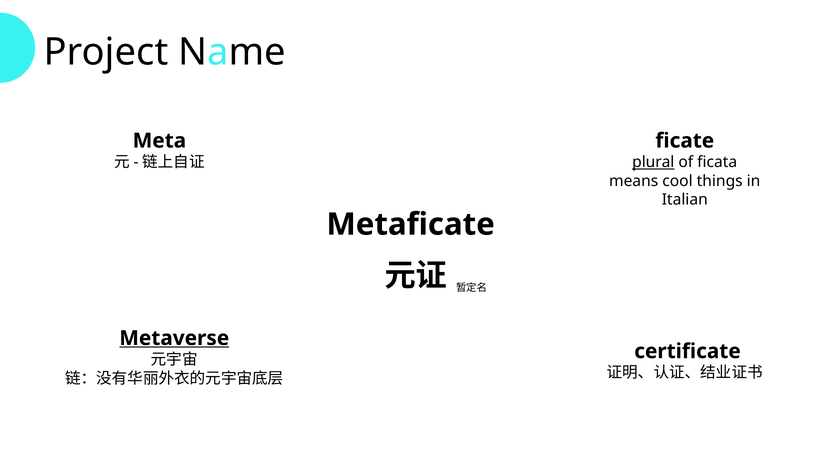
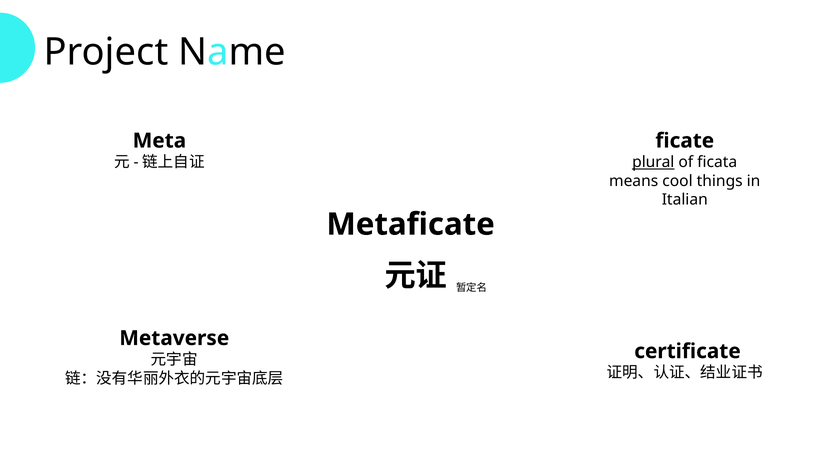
Metaverse underline: present -> none (174, 338)
